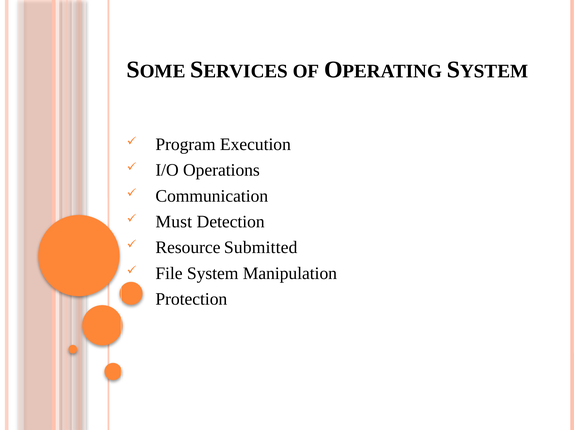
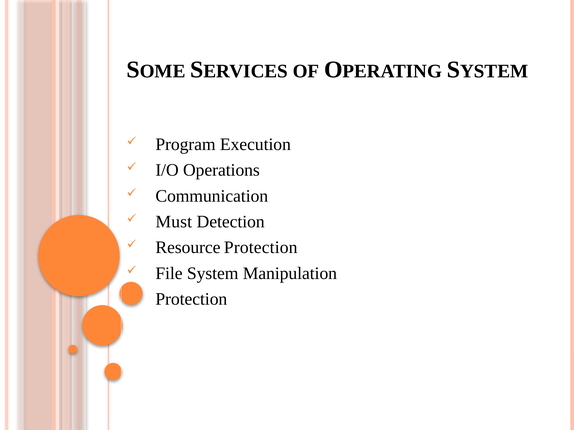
Resource Submitted: Submitted -> Protection (261, 248)
